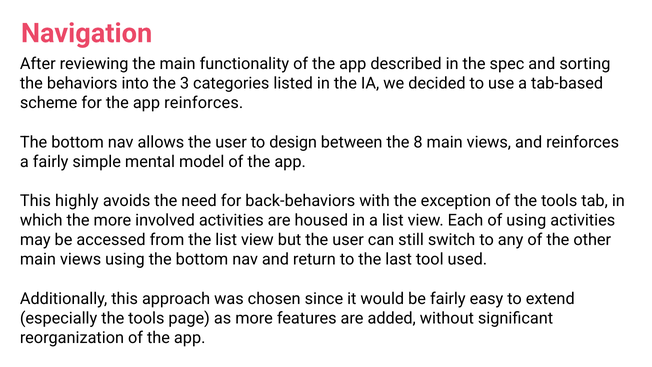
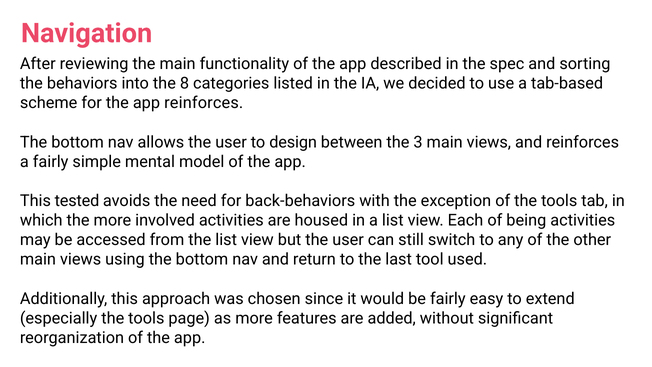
3: 3 -> 8 (184, 83)
8: 8 -> 3 (418, 142)
highly: highly -> tested (77, 201)
of using: using -> being (526, 220)
